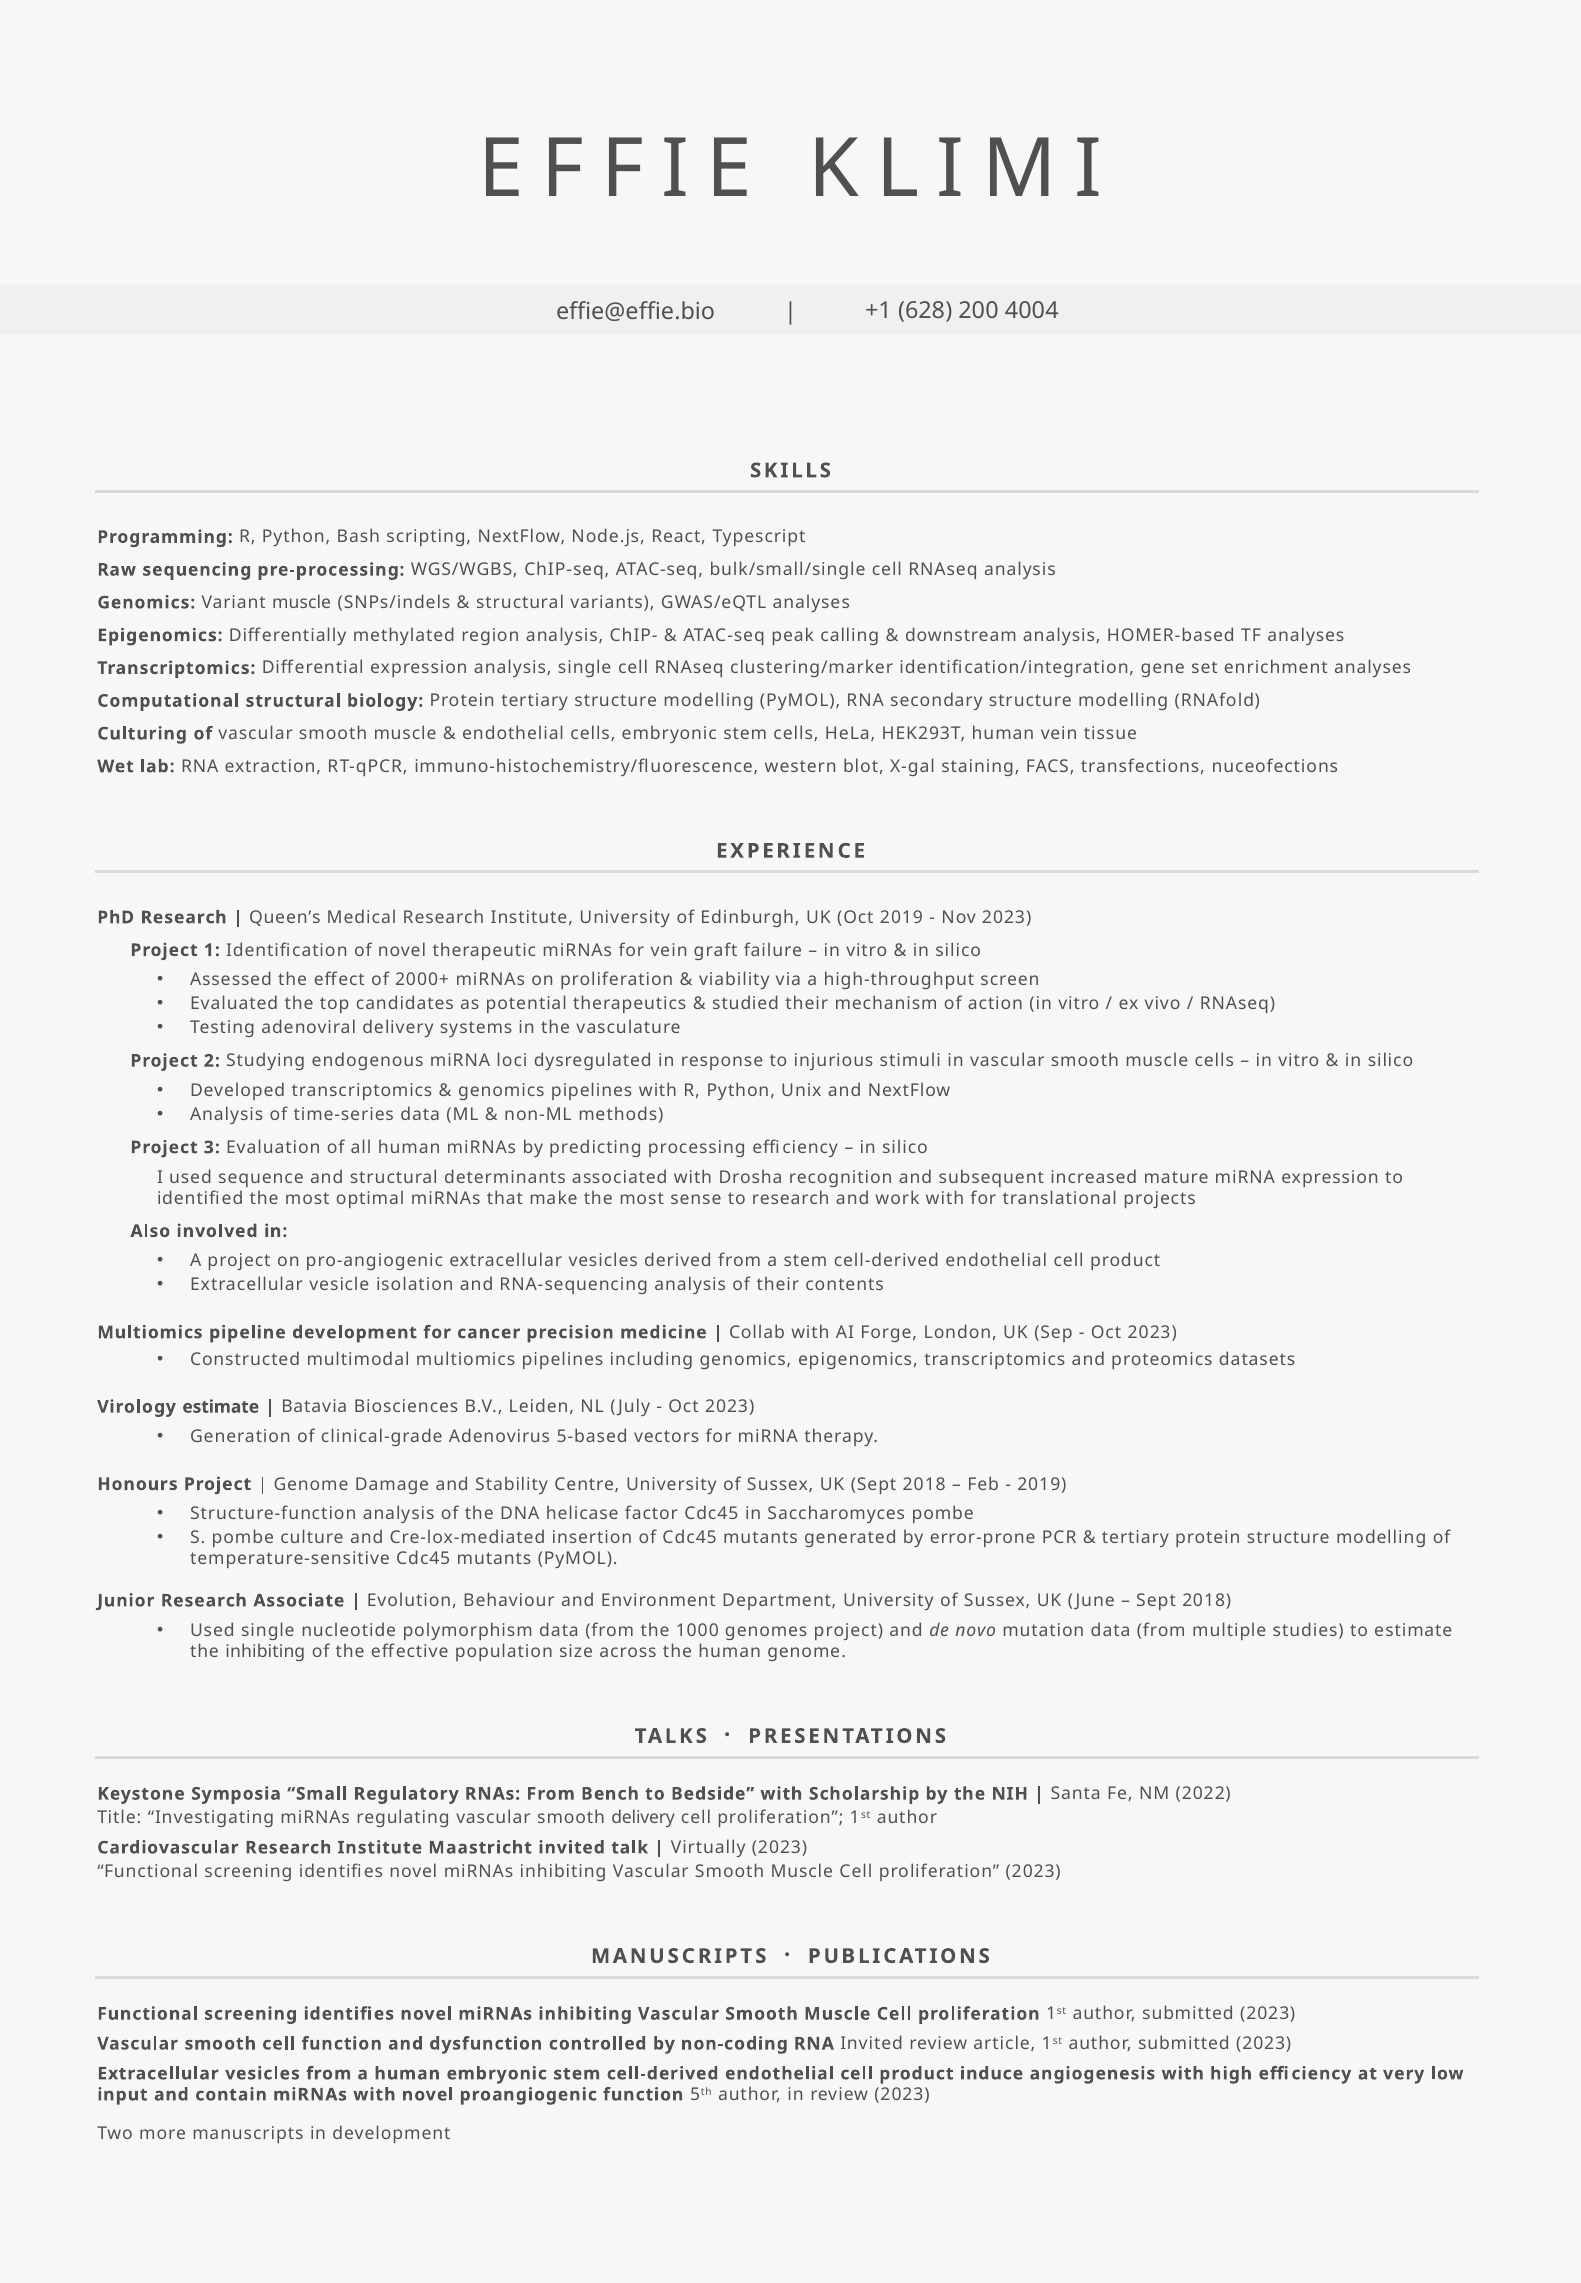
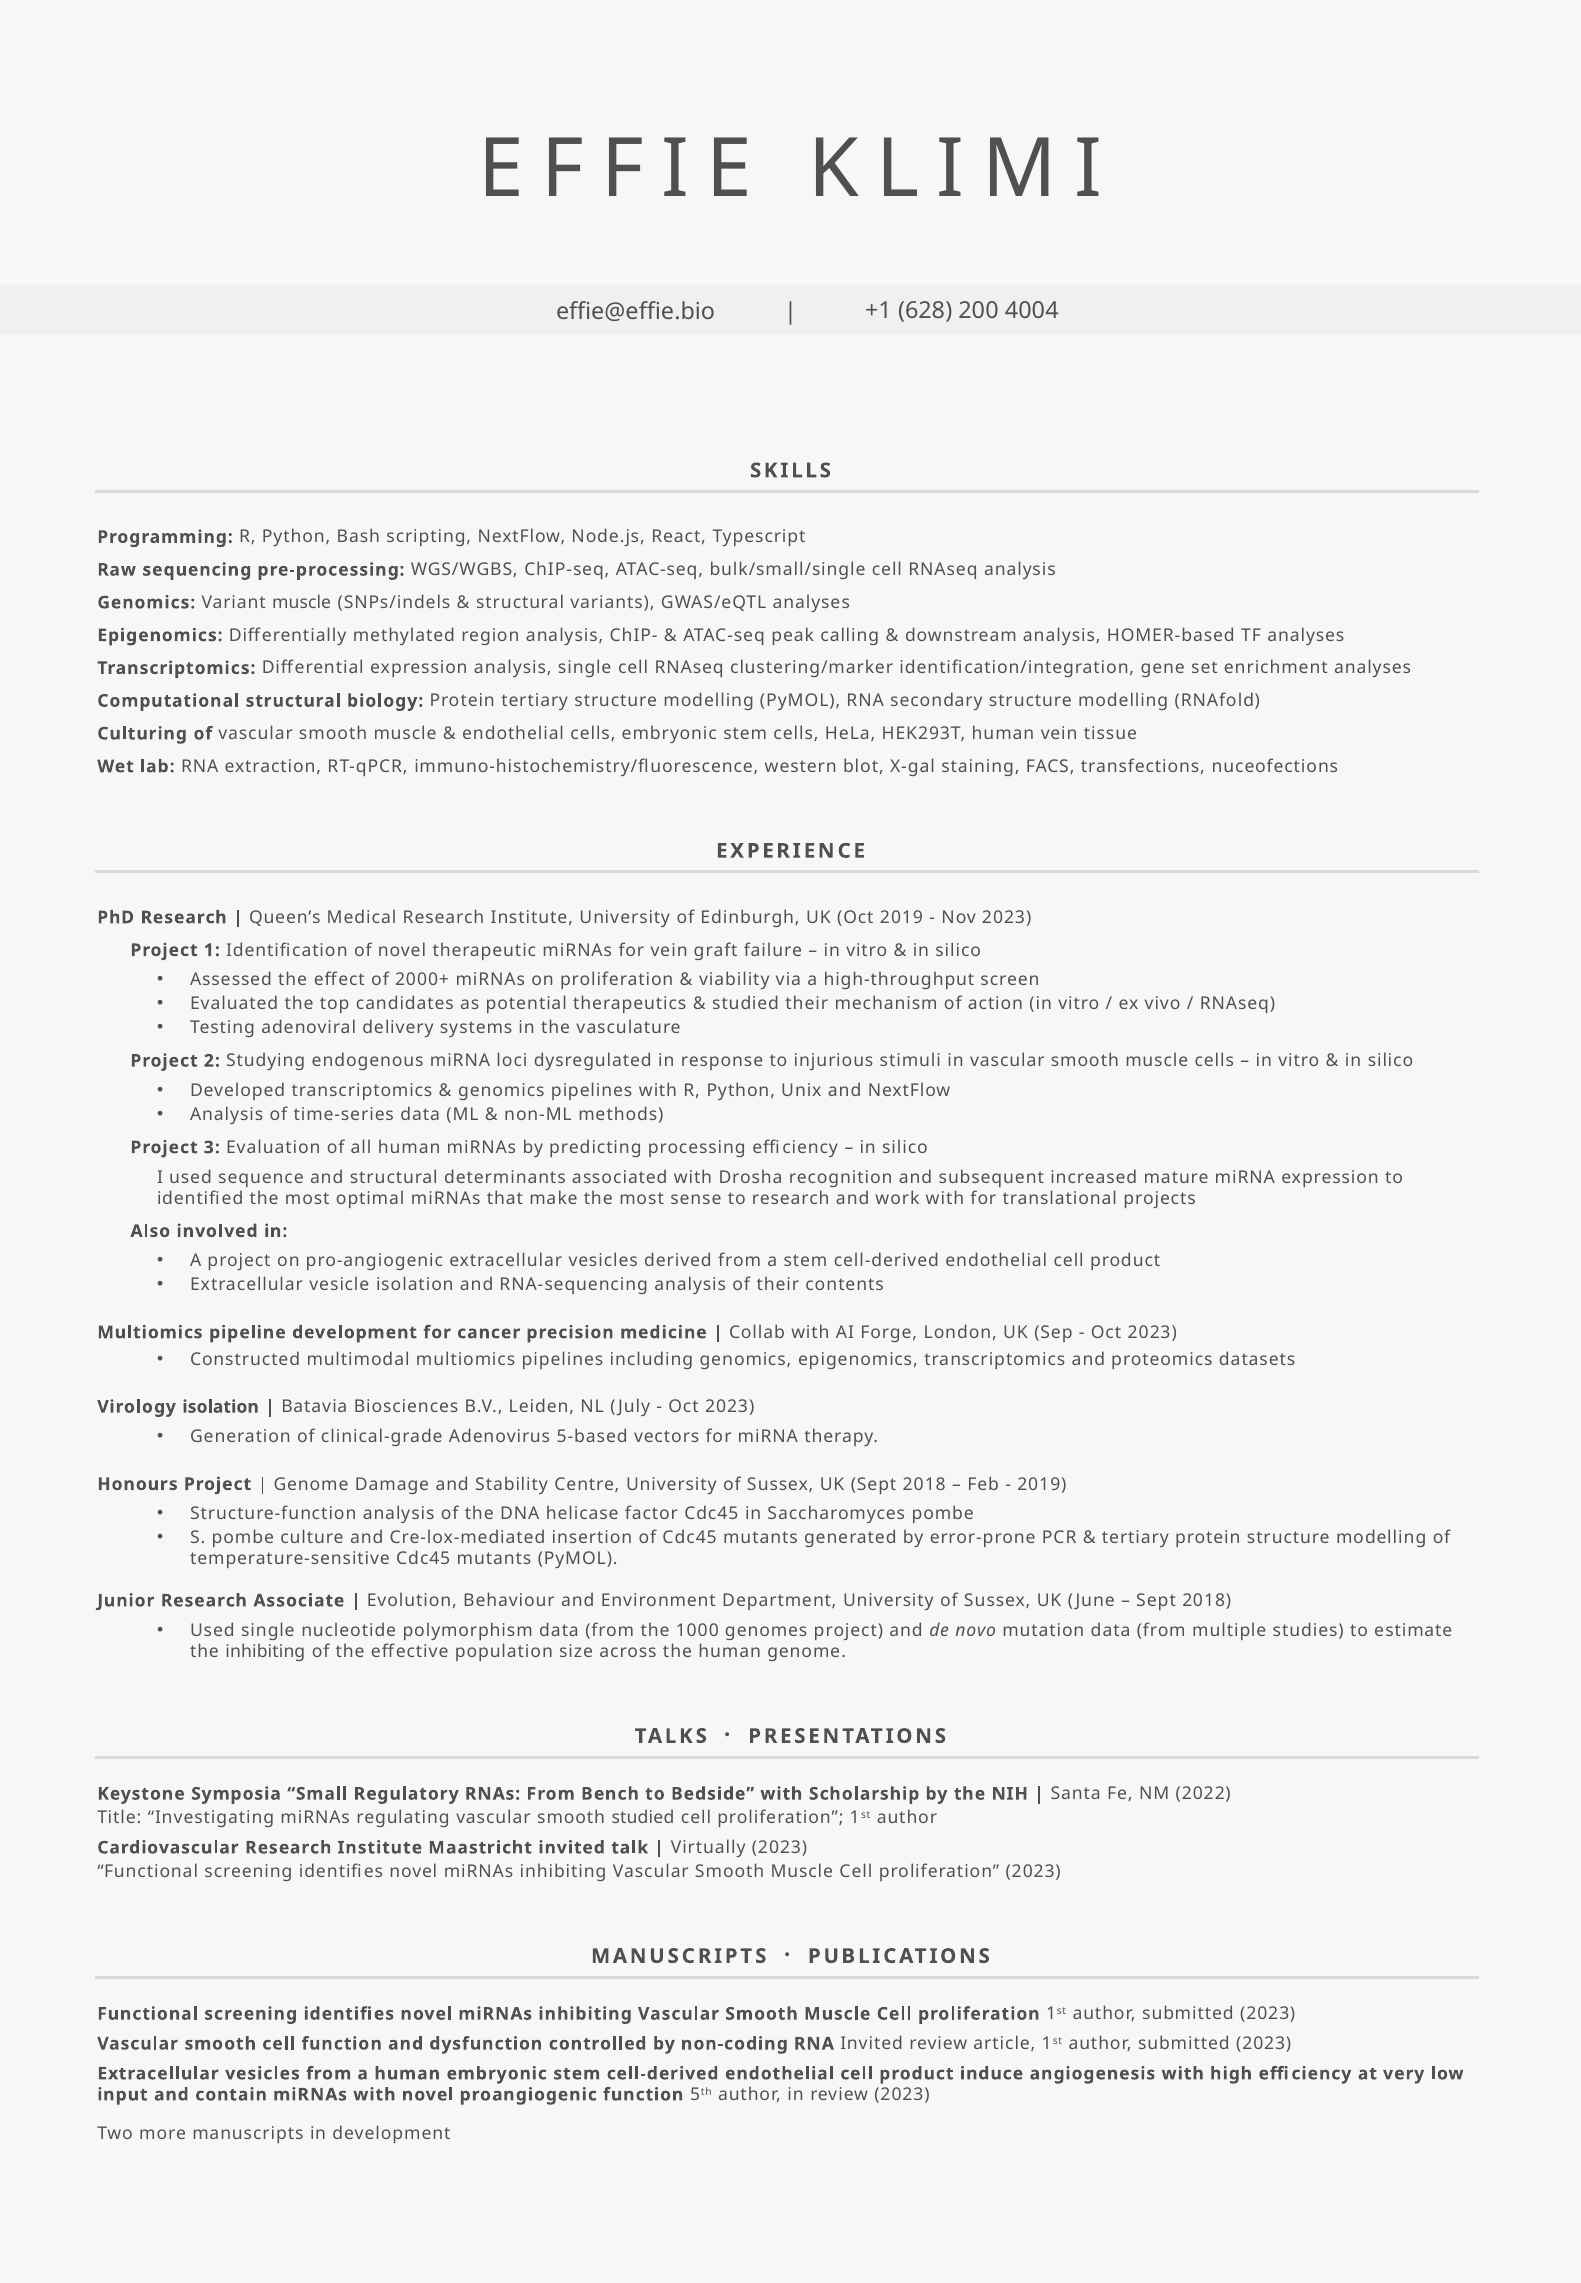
Virology estimate: estimate -> isolation (221, 1407)
smooth delivery: delivery -> studied (643, 1818)
